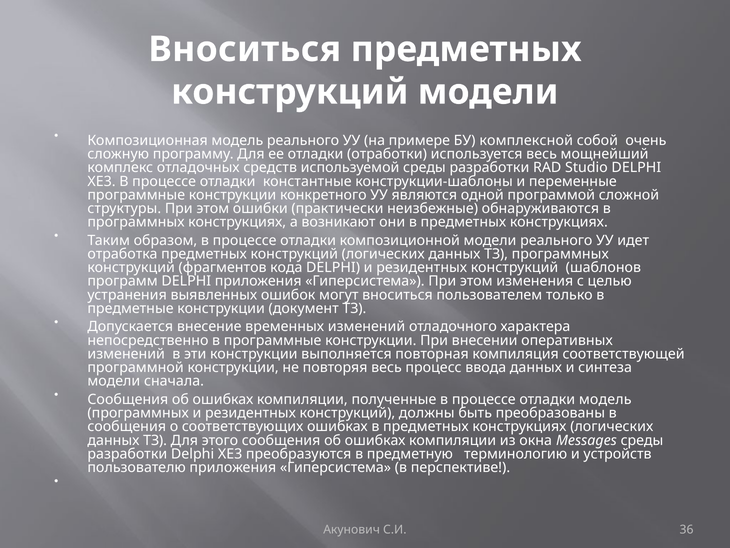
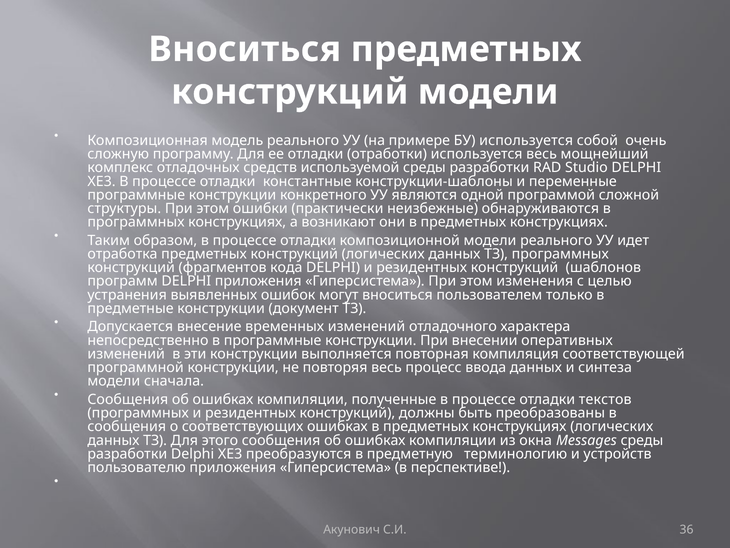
БУ комплексной: комплексной -> используется (526, 140)
отладки модель: модель -> текстов (605, 399)
